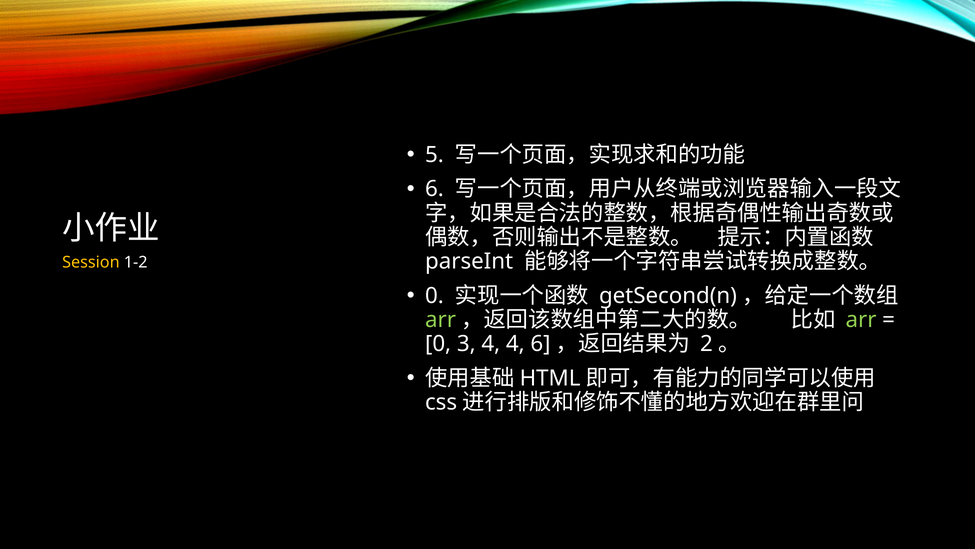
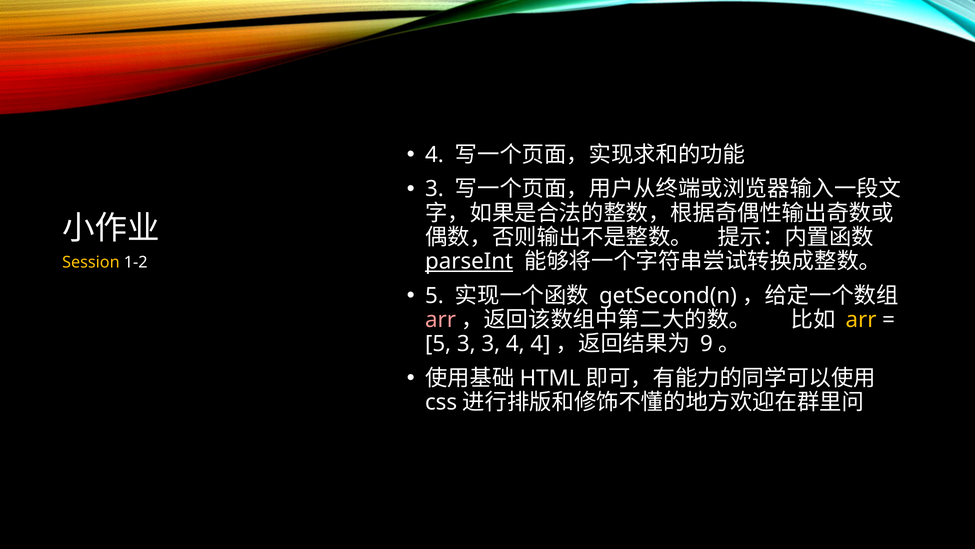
5: 5 -> 4 (434, 155)
6: 6 -> 3 (434, 189)
parseInt underline: none -> present (469, 261)
0: 0 -> 5 (434, 295)
arr colour: light green -> pink (441, 320)
arr colour: light green -> yellow (861, 320)
0: 0 -> 5 (438, 344)
3 4: 4 -> 3 (491, 344)
4 6: 6 -> 4 (541, 344)
2: 2 -> 9 (706, 344)
